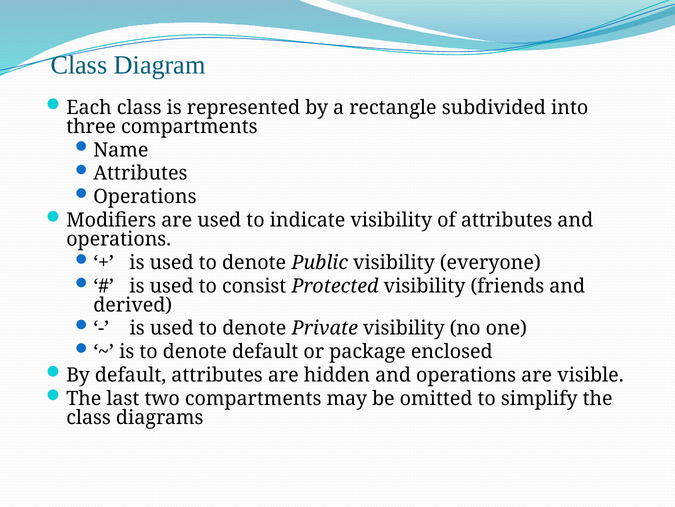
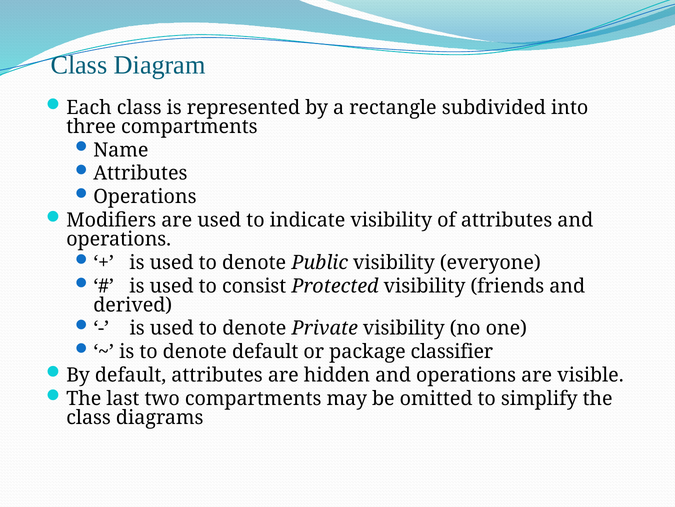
enclosed: enclosed -> classifier (452, 351)
